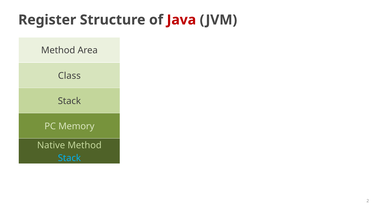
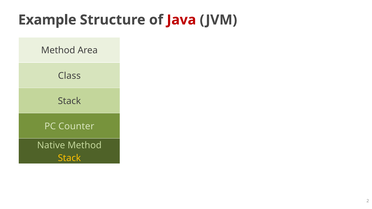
Register: Register -> Example (47, 20)
Memory: Memory -> Counter (76, 126)
Stack colour: light blue -> yellow (69, 158)
